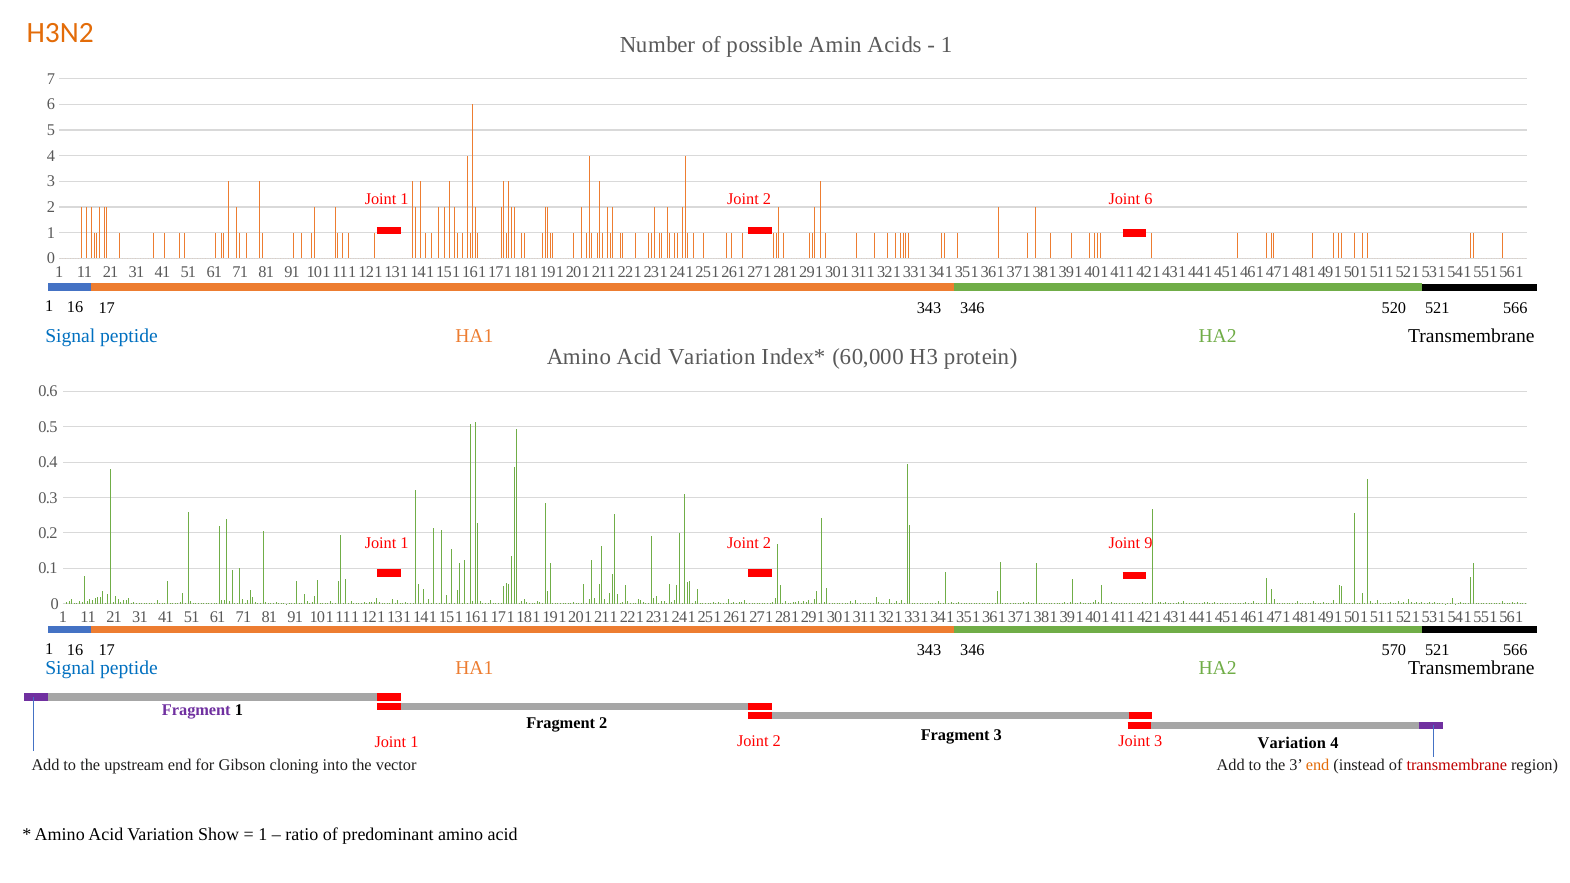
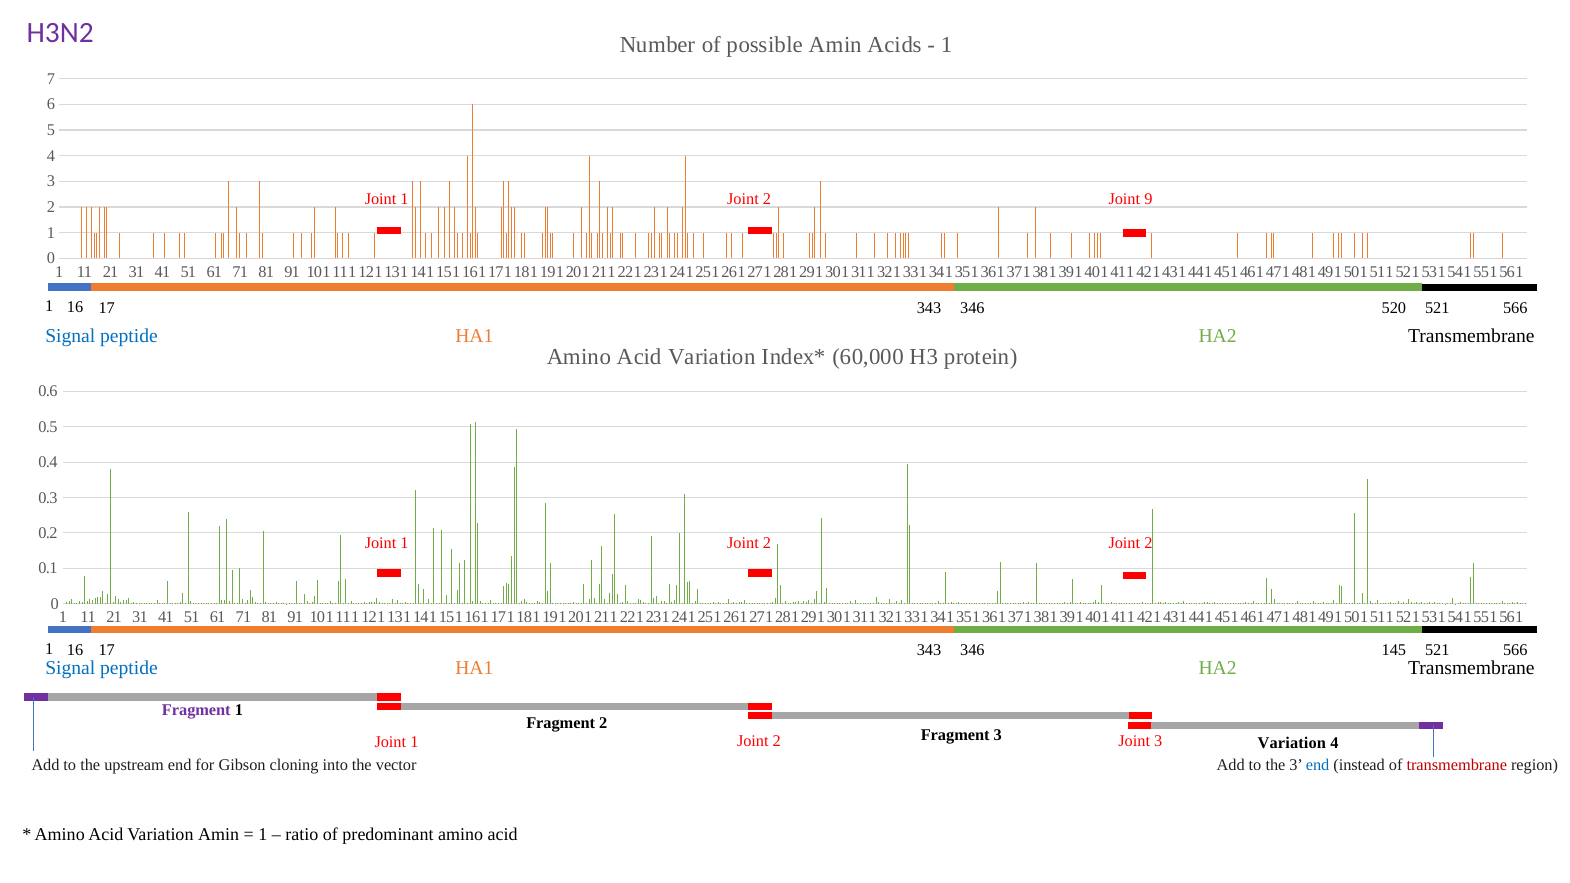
H3N2 colour: orange -> purple (60, 33)
Joint 6: 6 -> 9 (1148, 199)
2 Joint 9: 9 -> 2 (1148, 543)
570: 570 -> 145 (1394, 650)
end colour: orange -> blue (1318, 766)
Variation Show: Show -> Amin (219, 834)
